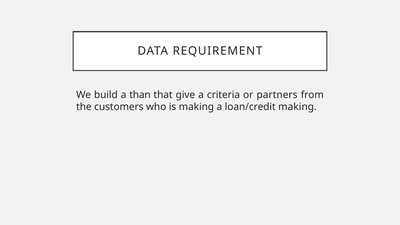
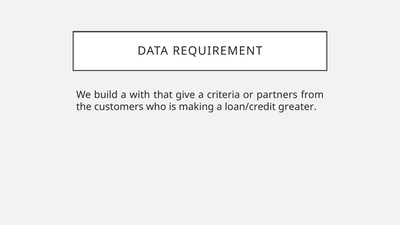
than: than -> with (140, 95)
loan/credit making: making -> greater (297, 107)
